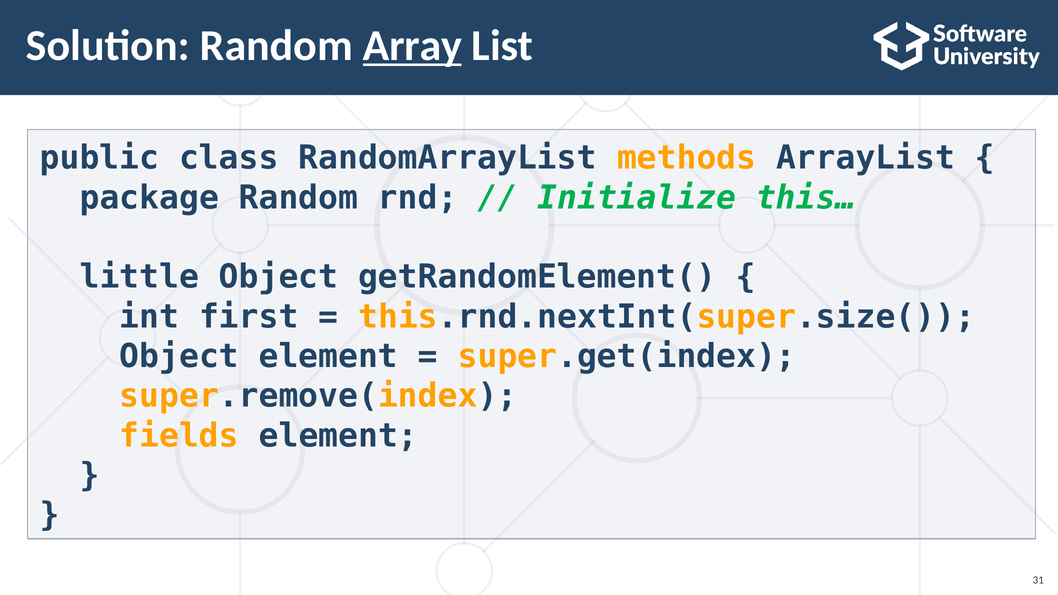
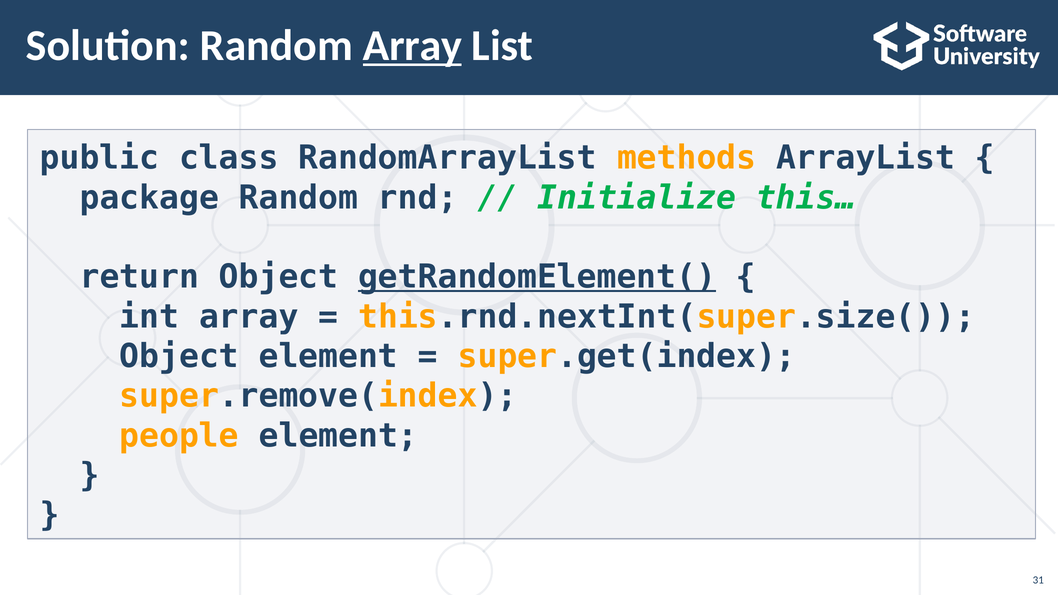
little: little -> return (139, 277)
getRandomElement( underline: none -> present (537, 277)
int first: first -> array (249, 317)
fields: fields -> people (179, 436)
